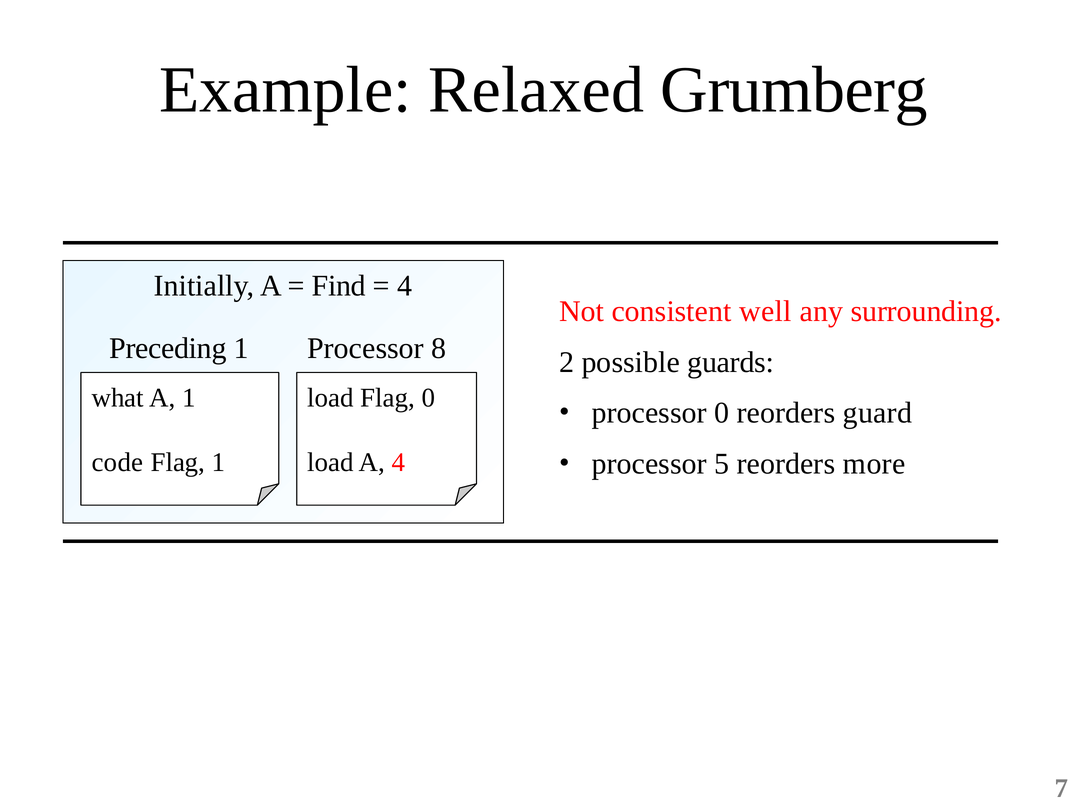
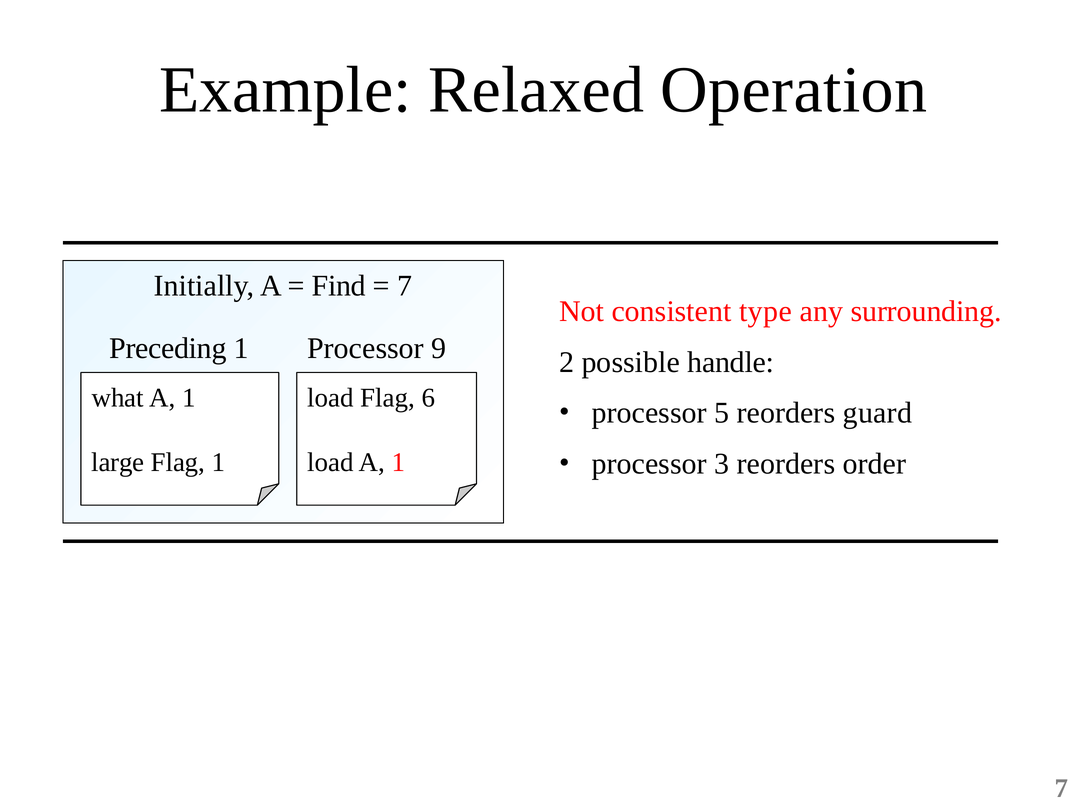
Grumberg: Grumberg -> Operation (794, 90)
4: 4 -> 7 (405, 286)
well: well -> type (766, 311)
8: 8 -> 9 (439, 349)
guards: guards -> handle (731, 362)
0: 0 -> 6 (429, 398)
0: 0 -> 5 (722, 413)
5: 5 -> 3 (722, 464)
more: more -> order (874, 464)
code: code -> large (118, 463)
load A 4: 4 -> 1 (399, 463)
